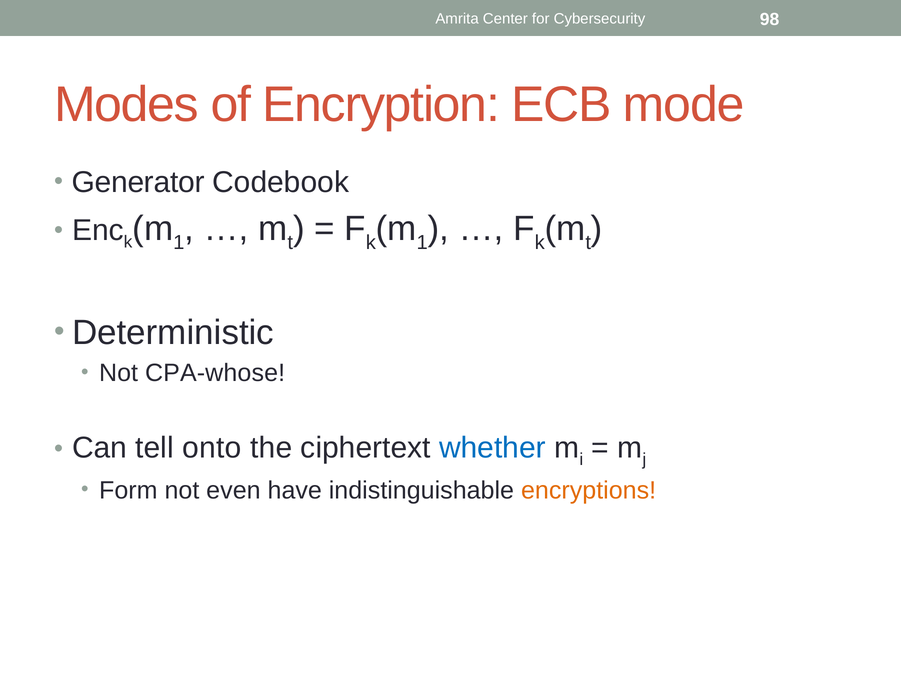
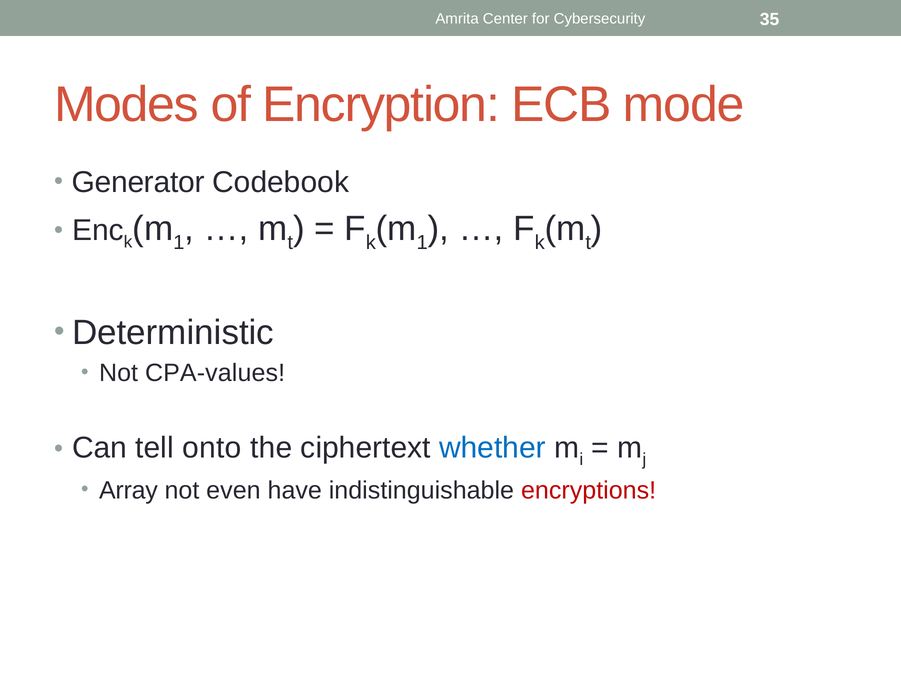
98: 98 -> 35 (770, 19)
CPA-whose: CPA-whose -> CPA-values (215, 373)
Form: Form -> Array (128, 490)
encryptions colour: orange -> red (589, 490)
